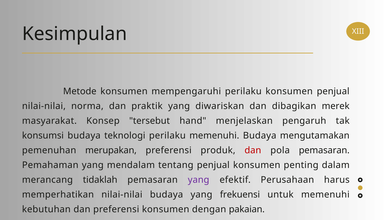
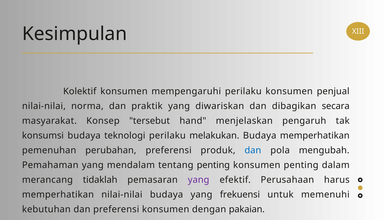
Metode: Metode -> Kolektif (80, 92)
merek: merek -> secara (336, 106)
perilaku memenuhi: memenuhi -> melakukan (214, 136)
Budaya mengutamakan: mengutamakan -> memperhatikan (315, 136)
merupakan: merupakan -> perubahan (111, 151)
dan colour: red -> blue (253, 151)
pola pemasaran: pemasaran -> mengubah (324, 151)
tentang penjual: penjual -> penting (213, 166)
